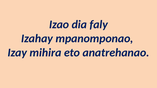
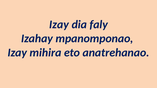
Izao: Izao -> Izay (59, 24)
